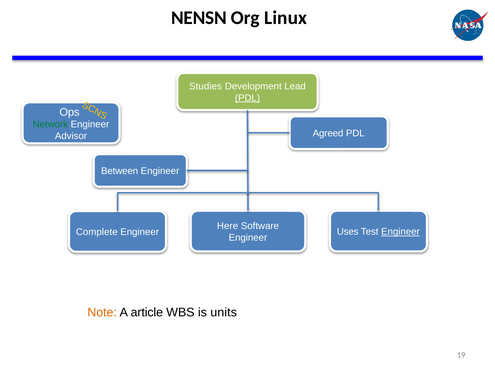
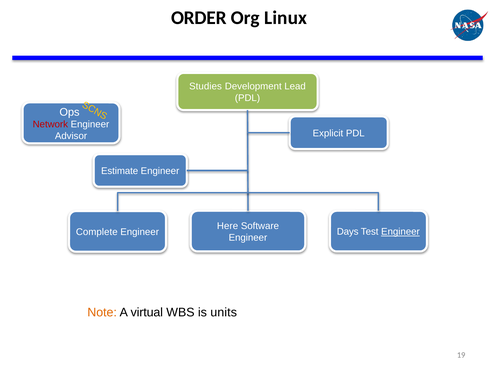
NENSN: NENSN -> ORDER (199, 18)
PDL underline: present -> none (247, 98)
Network colour: green -> red (50, 124)
Agreed: Agreed -> Explicit (328, 133)
Between: Between -> Estimate (120, 171)
Uses: Uses -> Days (348, 231)
article: article -> virtual (147, 312)
